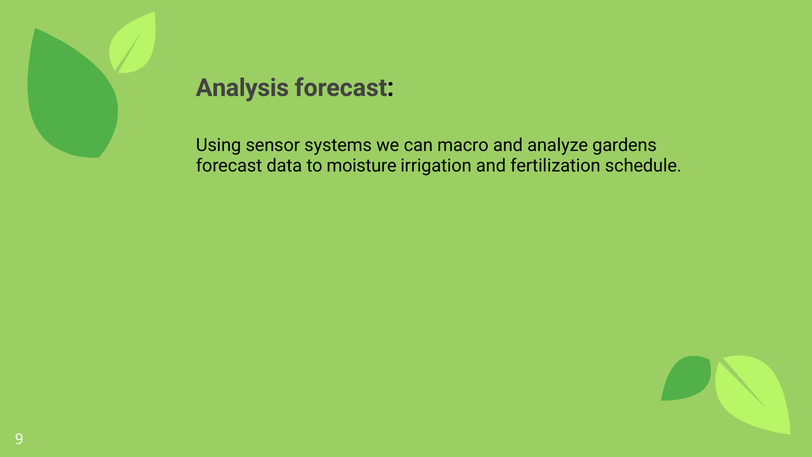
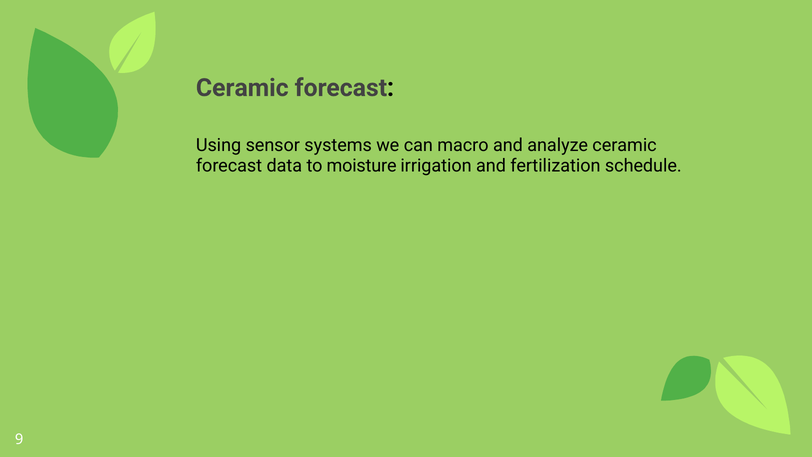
Analysis: Analysis -> Ceramic (242, 88)
analyze gardens: gardens -> ceramic (625, 145)
